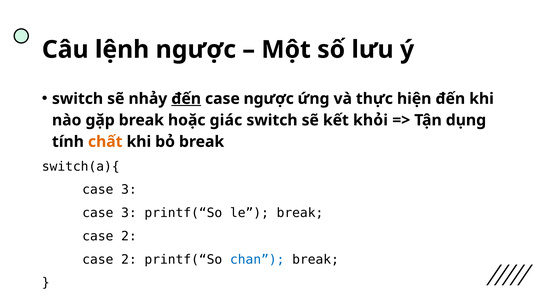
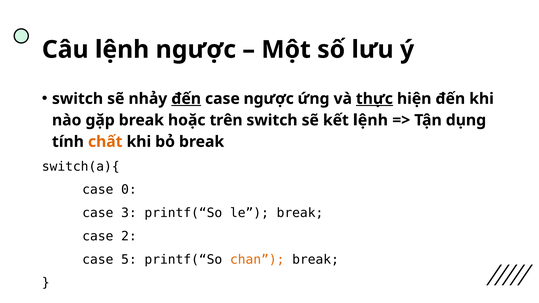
thực underline: none -> present (374, 99)
giác: giác -> trên (226, 120)
kết khỏi: khỏi -> lệnh (370, 120)
3: 3 -> 0 (129, 190)
2: 2 -> 5 (129, 260)
chan colour: blue -> orange (257, 260)
